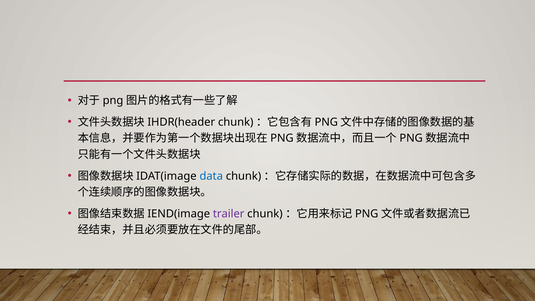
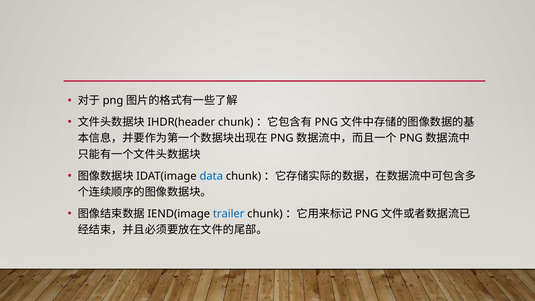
trailer colour: purple -> blue (229, 214)
